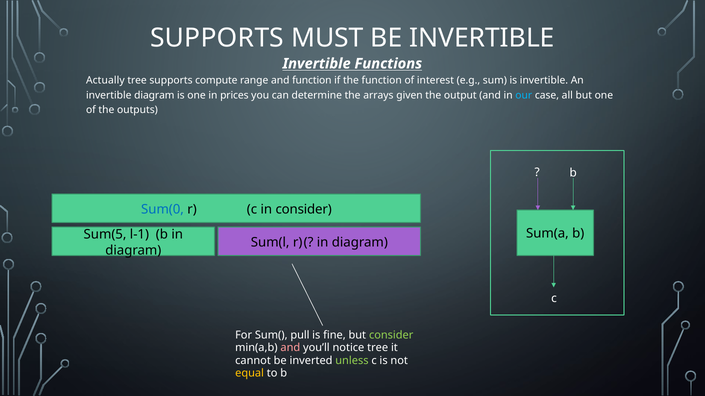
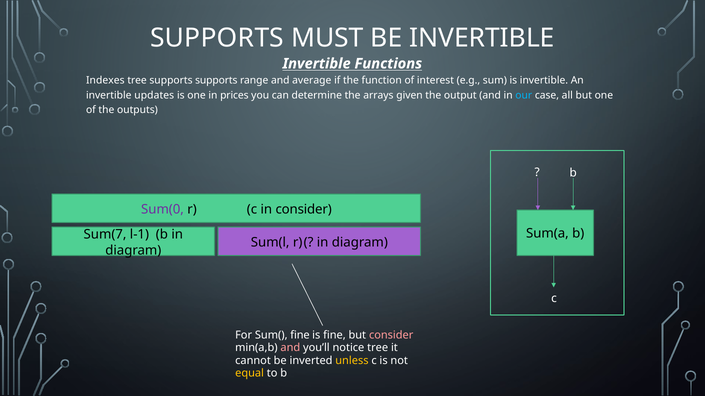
Actually: Actually -> Indexes (105, 81)
supports compute: compute -> supports (216, 81)
and function: function -> average (312, 81)
invertible diagram: diagram -> updates (154, 95)
Sum(0 colour: blue -> purple (163, 209)
Sum(5: Sum(5 -> Sum(7 (105, 235)
Sum( pull: pull -> fine (300, 336)
consider colour: light green -> pink (391, 336)
unless colour: light green -> yellow (352, 361)
